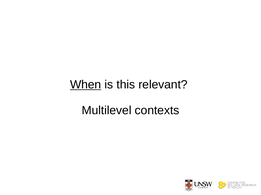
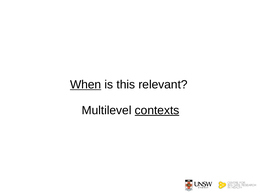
contexts underline: none -> present (157, 111)
